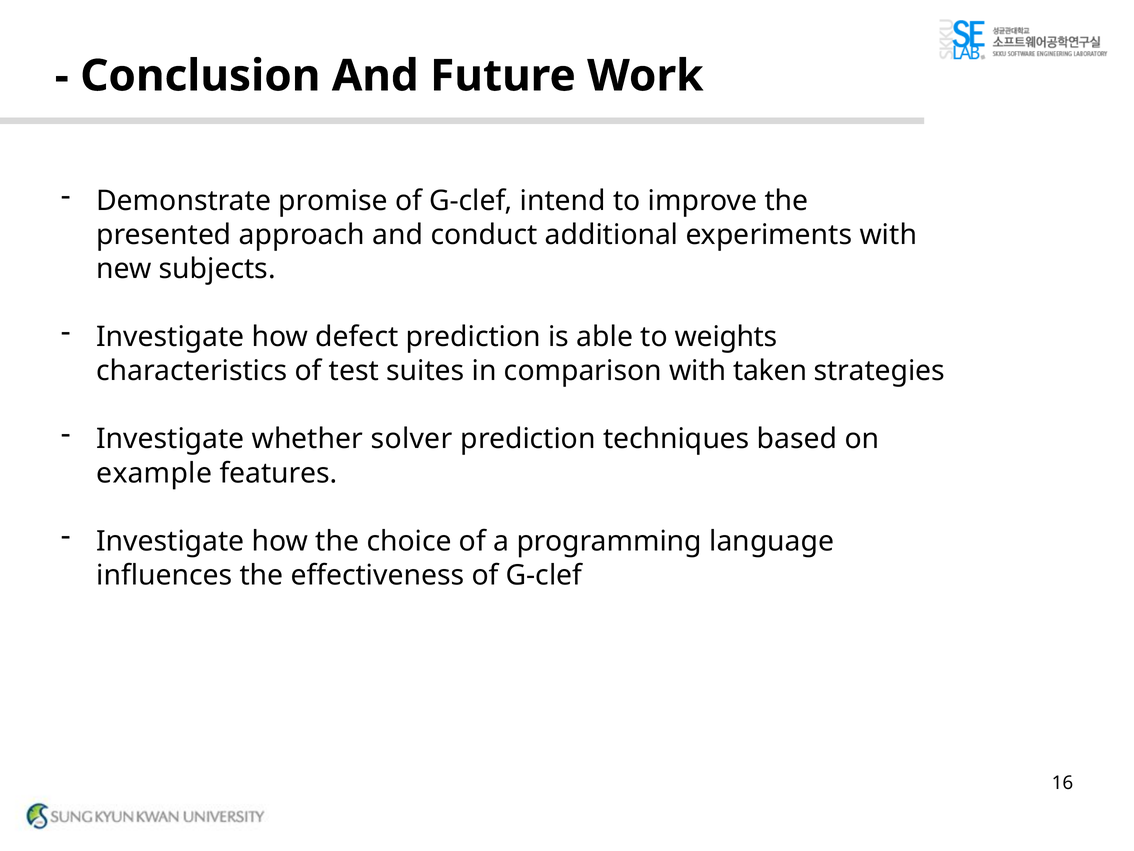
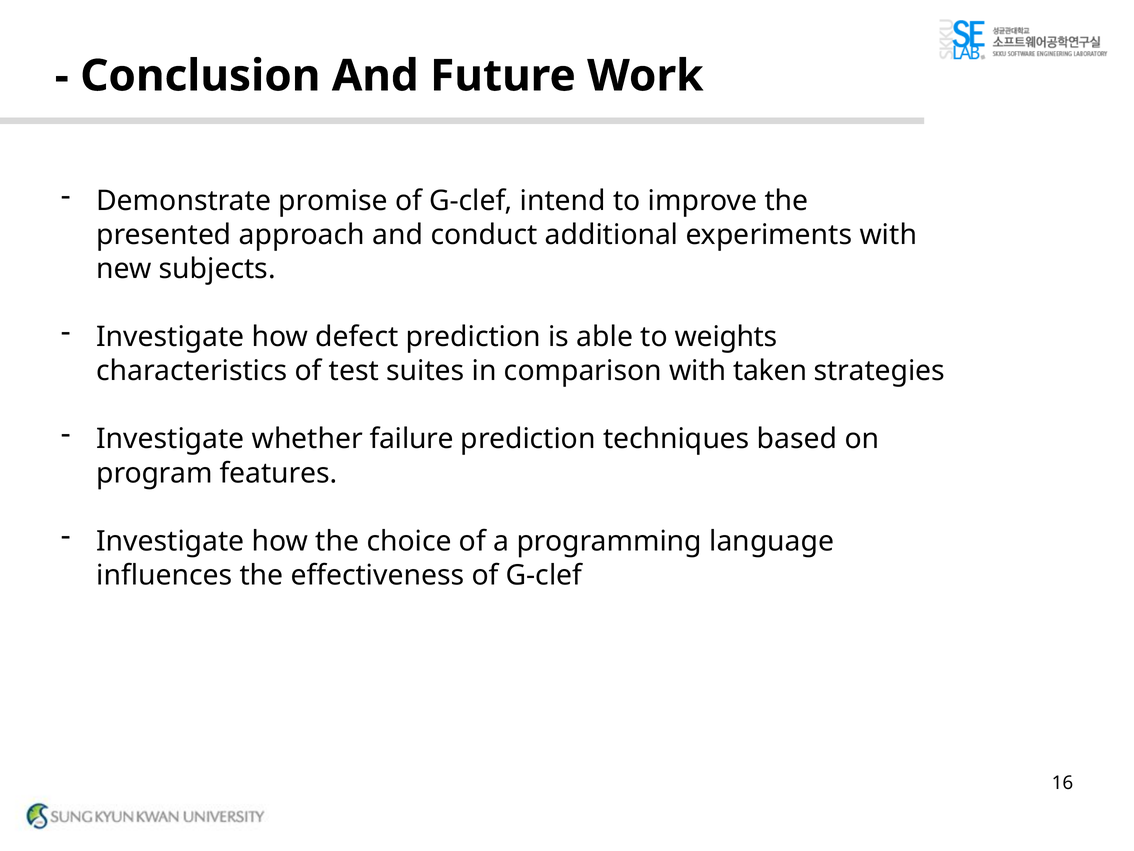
solver: solver -> failure (412, 439)
example: example -> program (154, 473)
